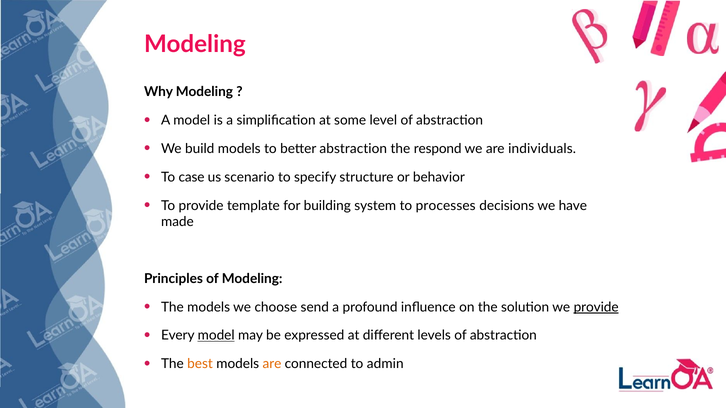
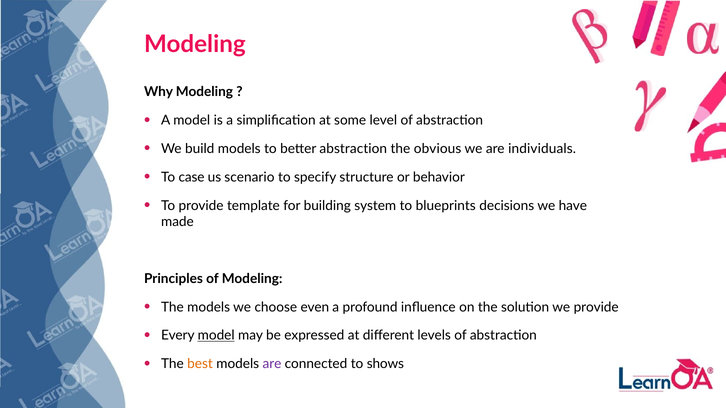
respond: respond -> obvious (438, 149)
processes: processes -> blueprints (446, 206)
send: send -> even (315, 307)
provide underline: present -> none (596, 307)
are colour: orange -> purple (272, 364)
admin: admin -> shows (385, 364)
